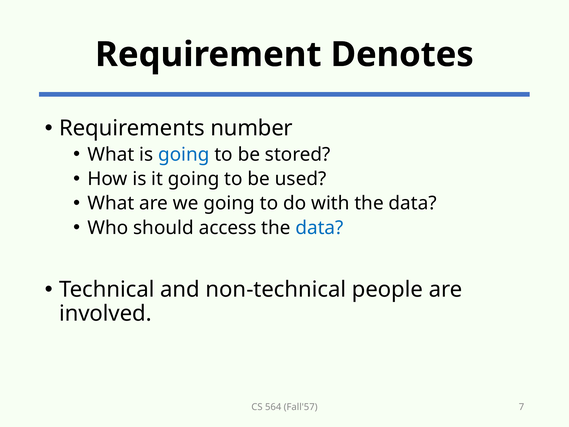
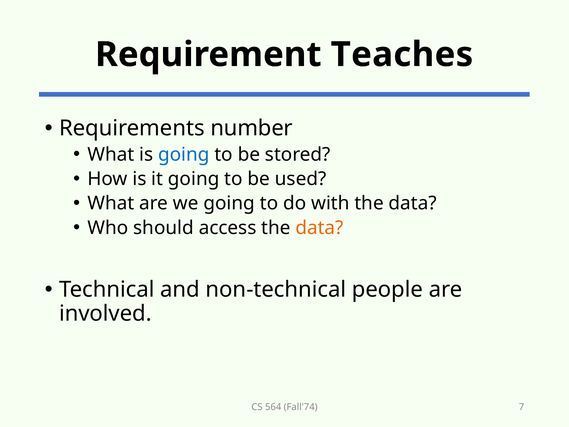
Denotes: Denotes -> Teaches (402, 55)
data colour: blue -> orange (320, 228)
Fall'57: Fall'57 -> Fall'74 (301, 407)
